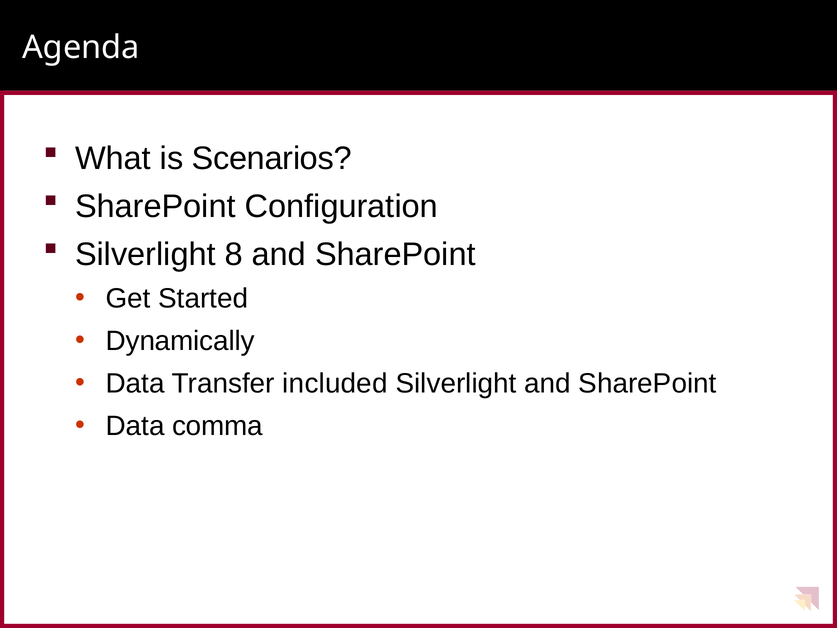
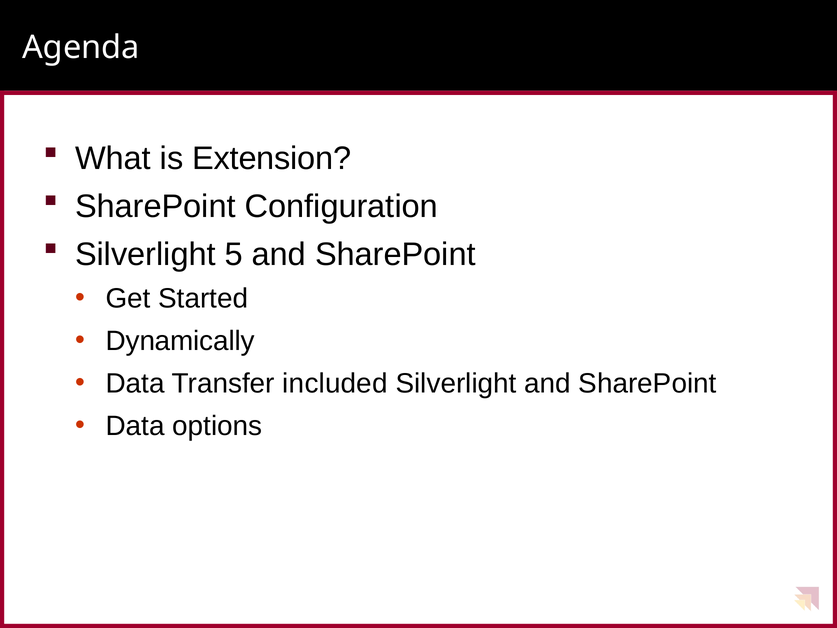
Scenarios: Scenarios -> Extension (272, 159)
8: 8 -> 5 (234, 254)
comma: comma -> options (217, 426)
